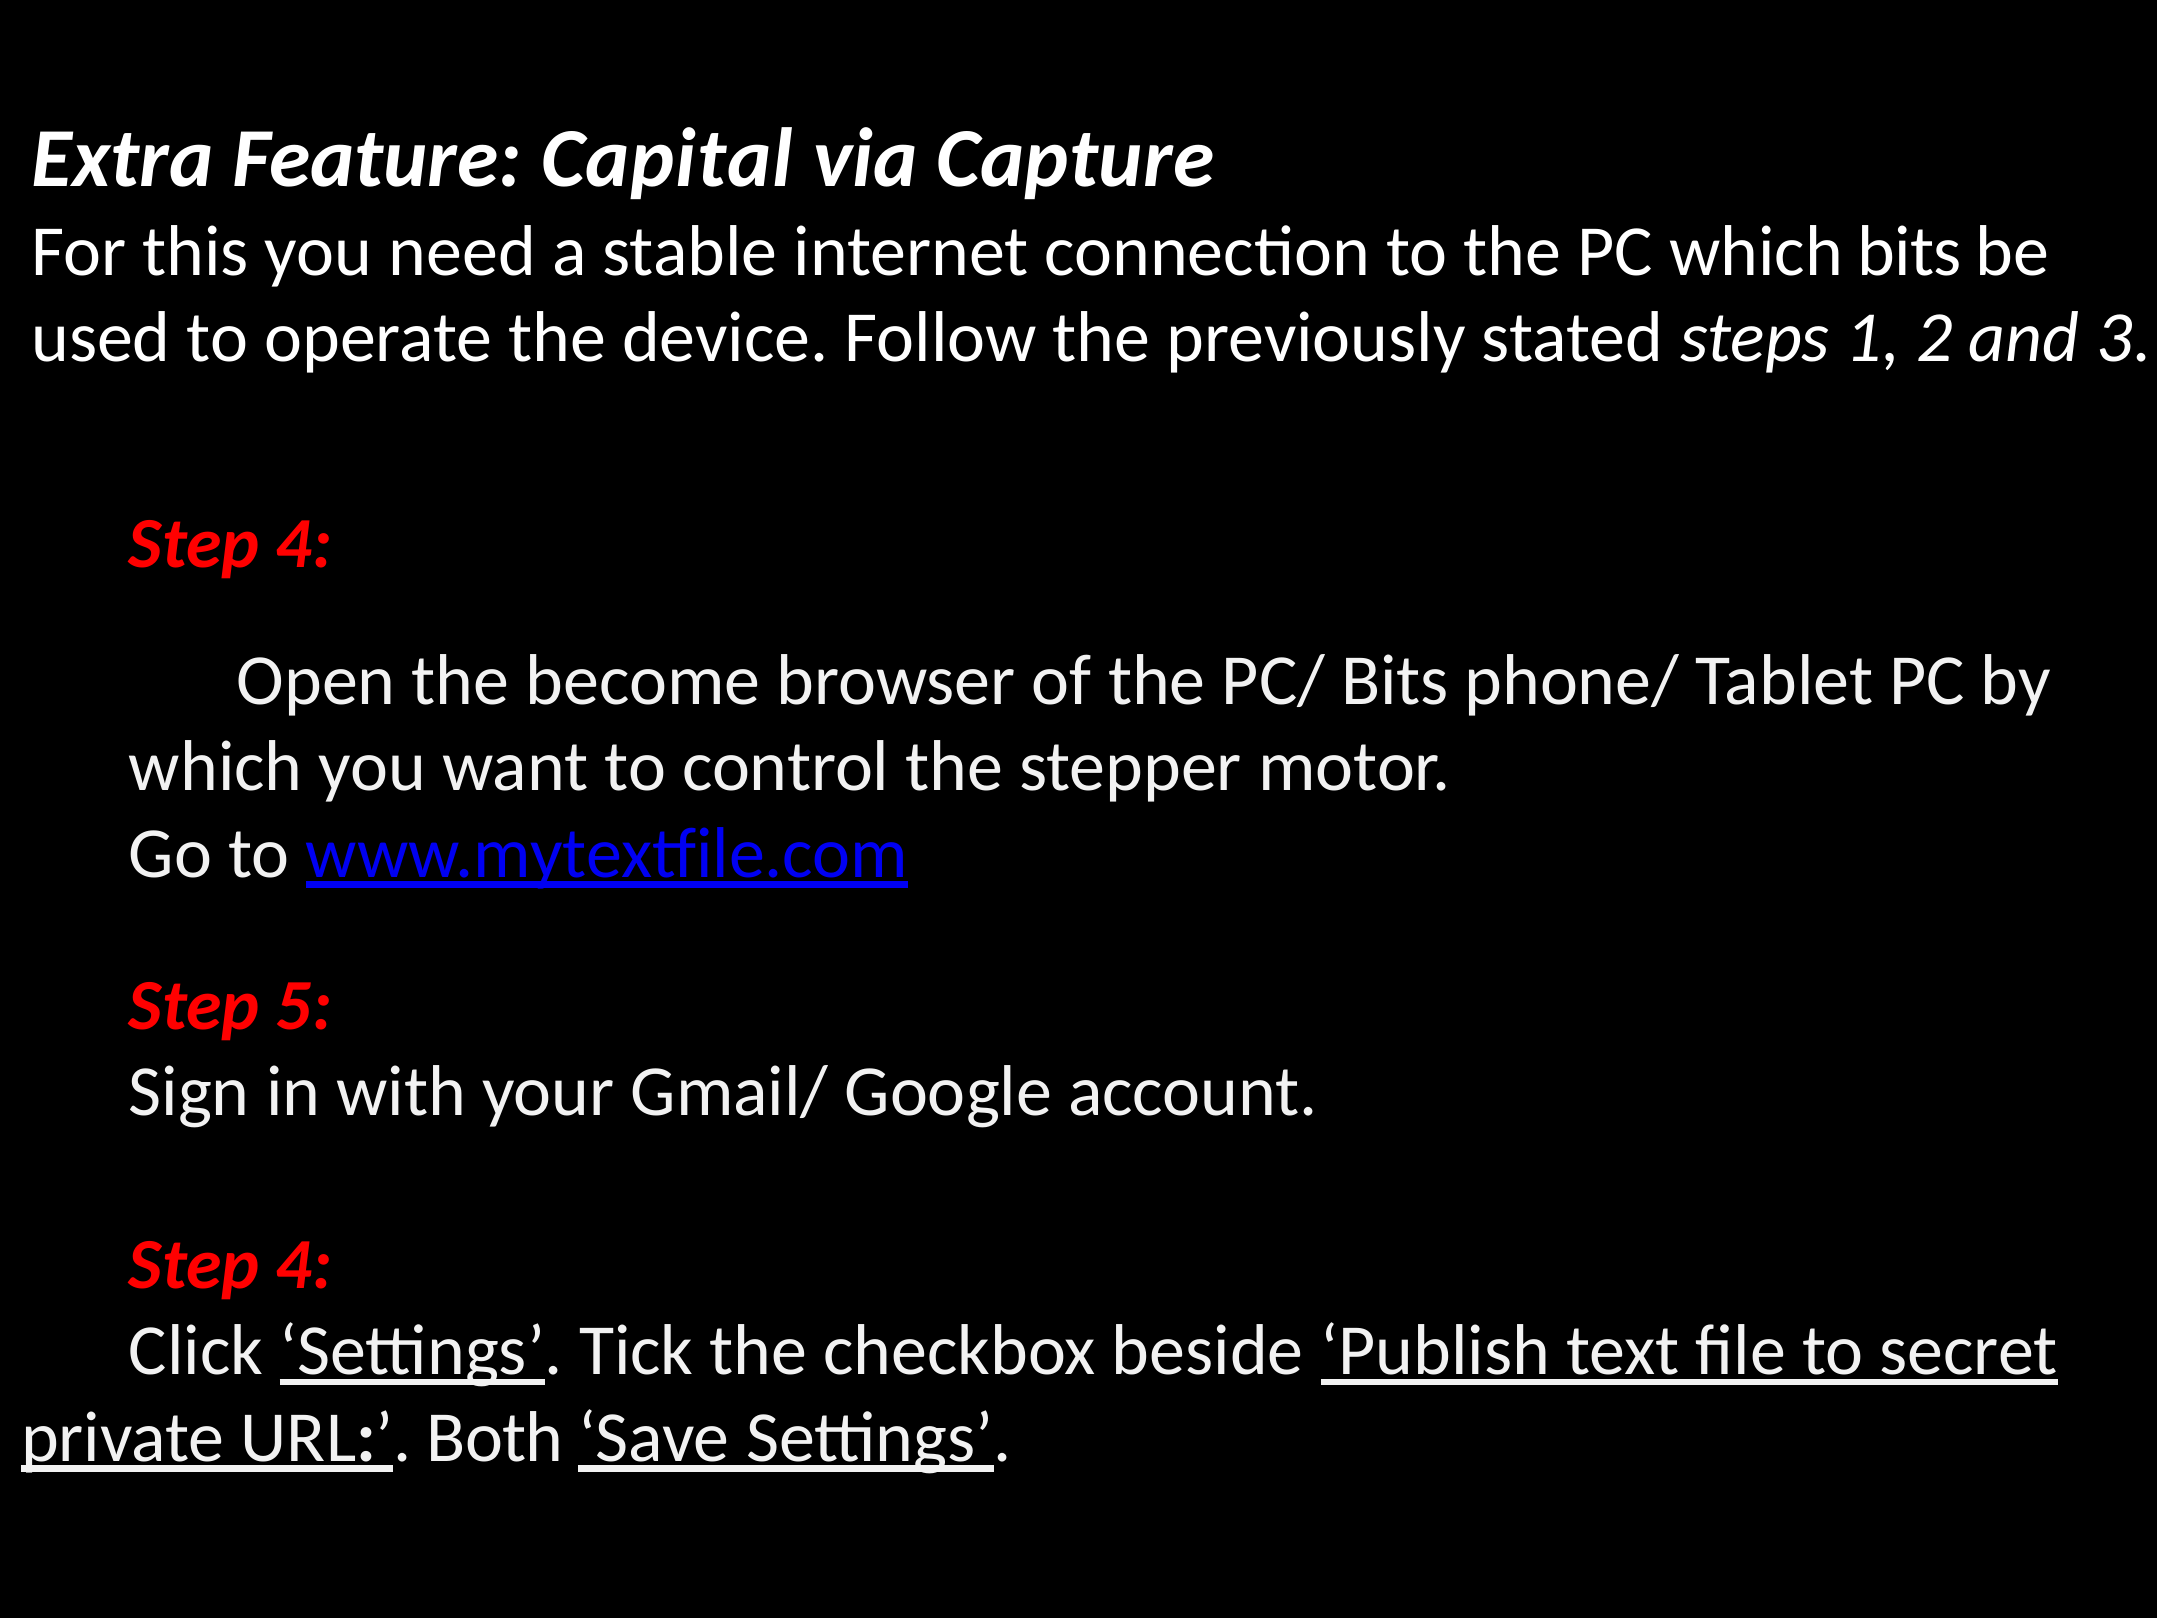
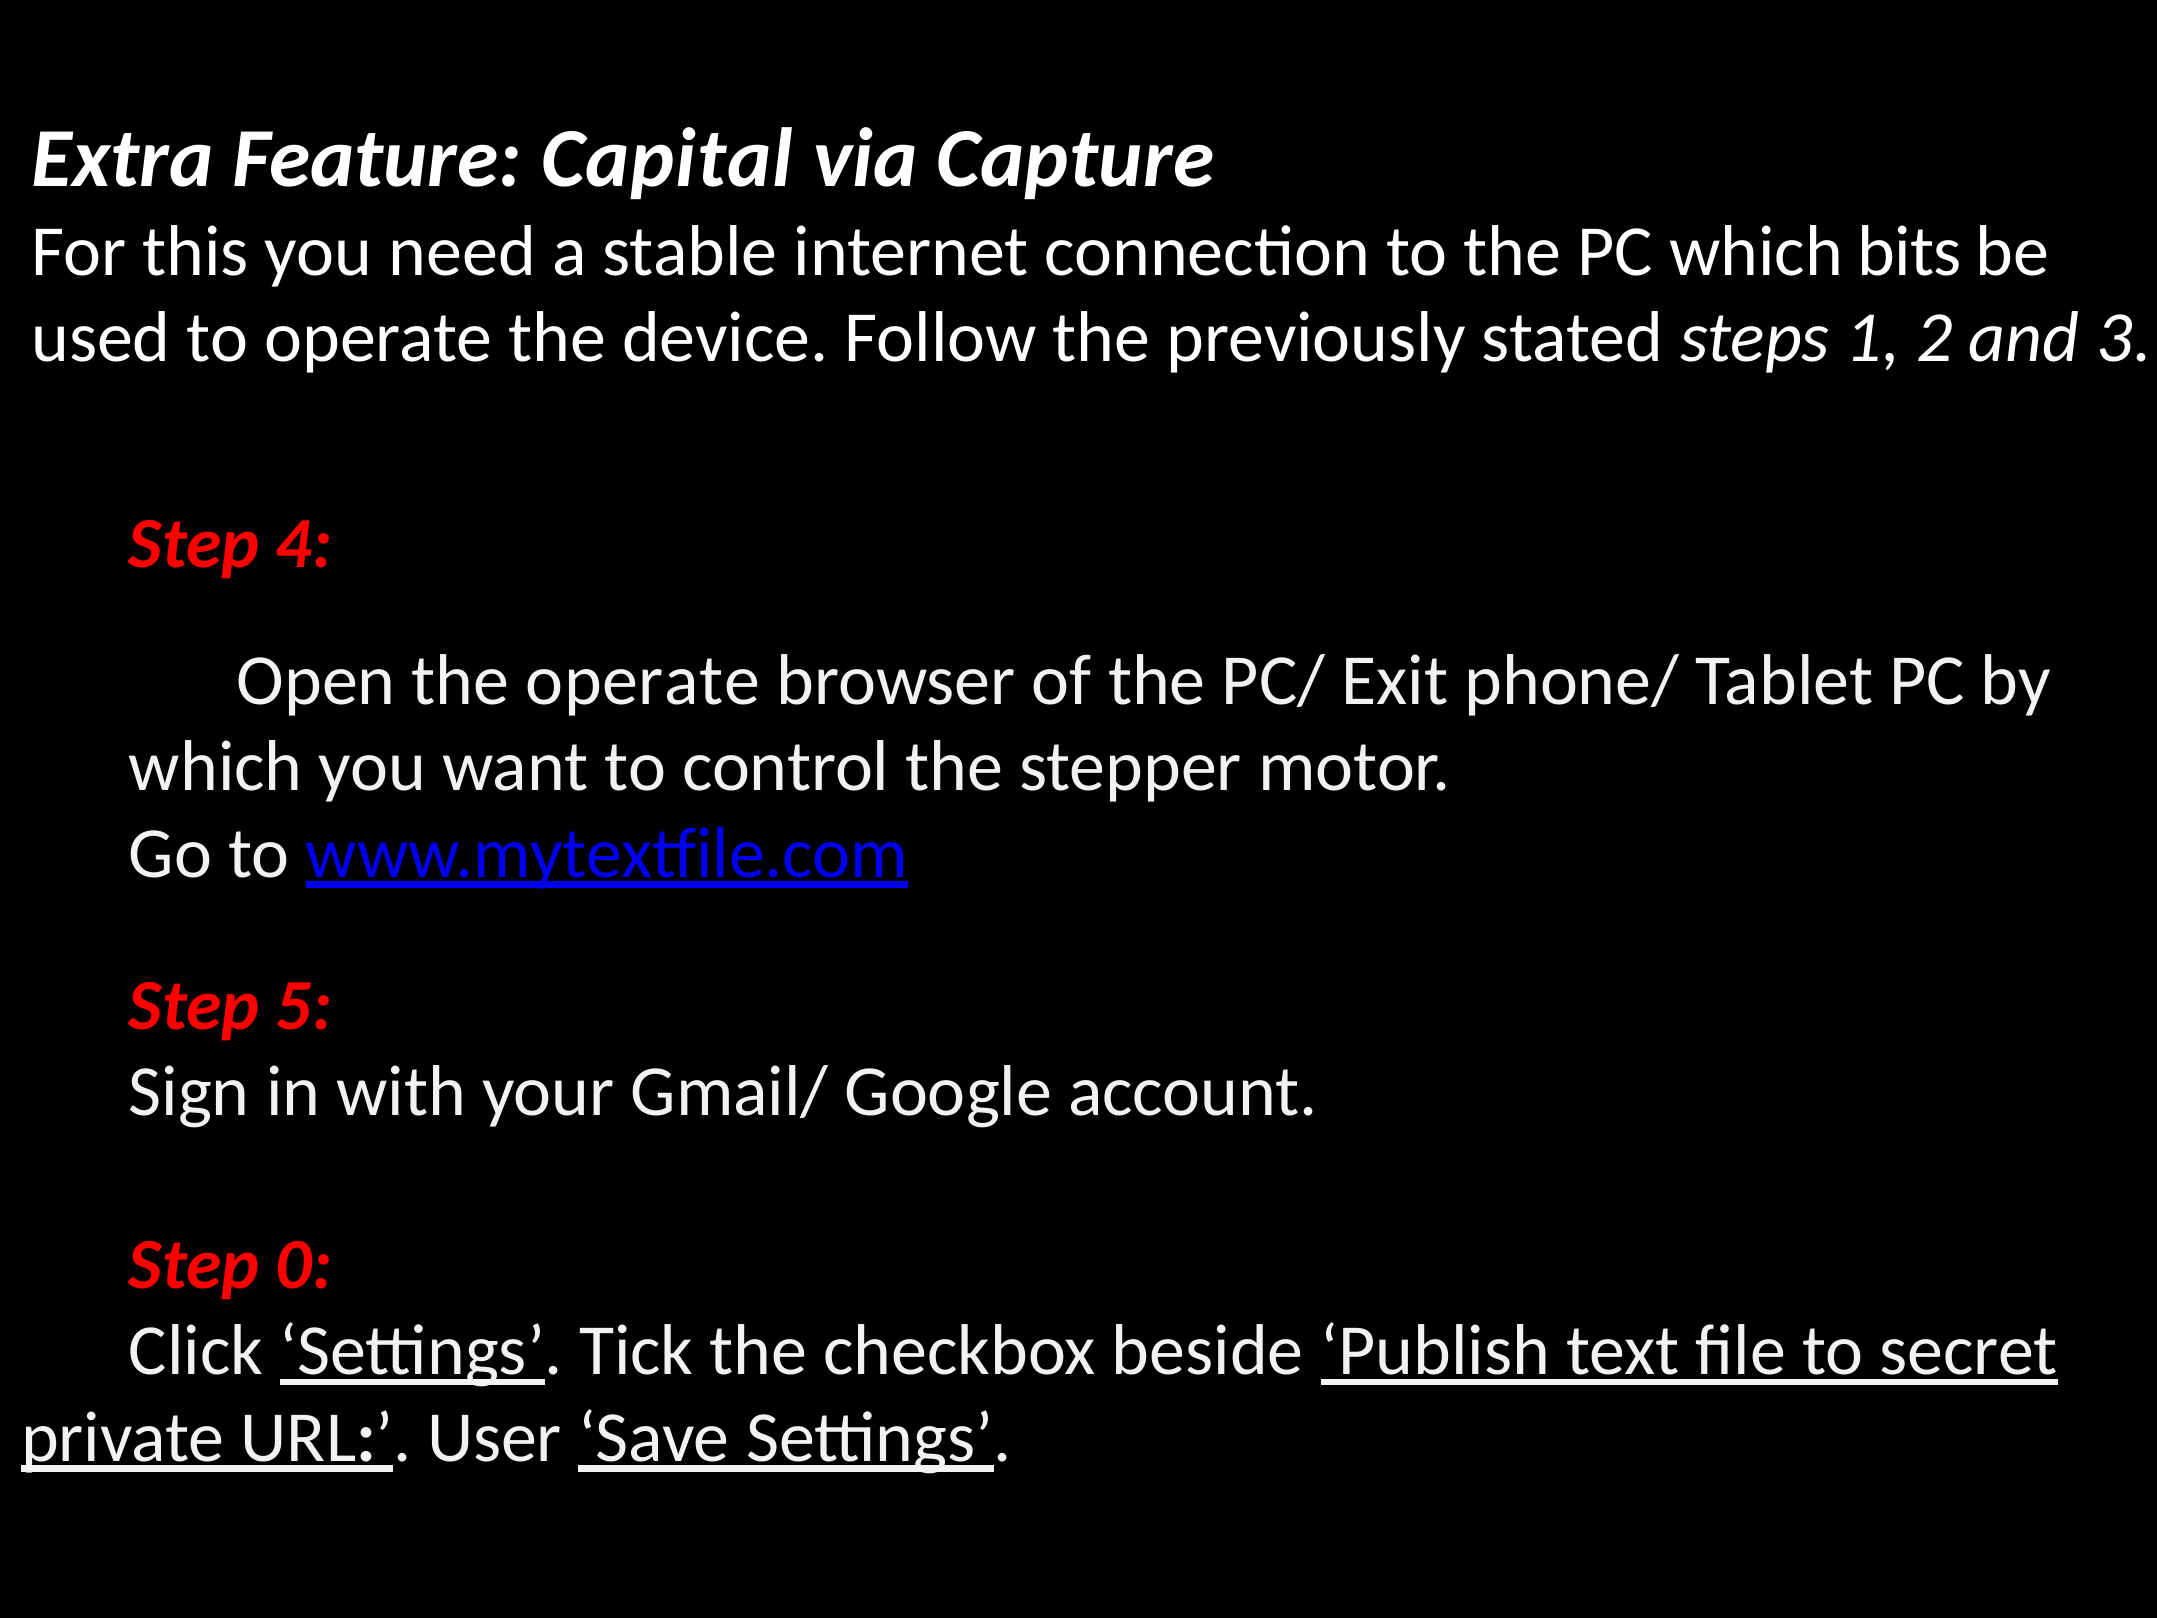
the become: become -> operate (643, 681)
PC/ Bits: Bits -> Exit (1395, 681)
4: 4 -> 0 (304, 1265)
Both: Both -> User (495, 1437)
